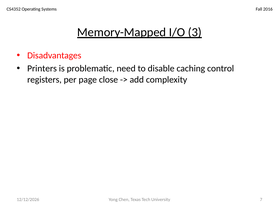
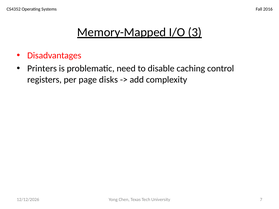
close: close -> disks (108, 80)
